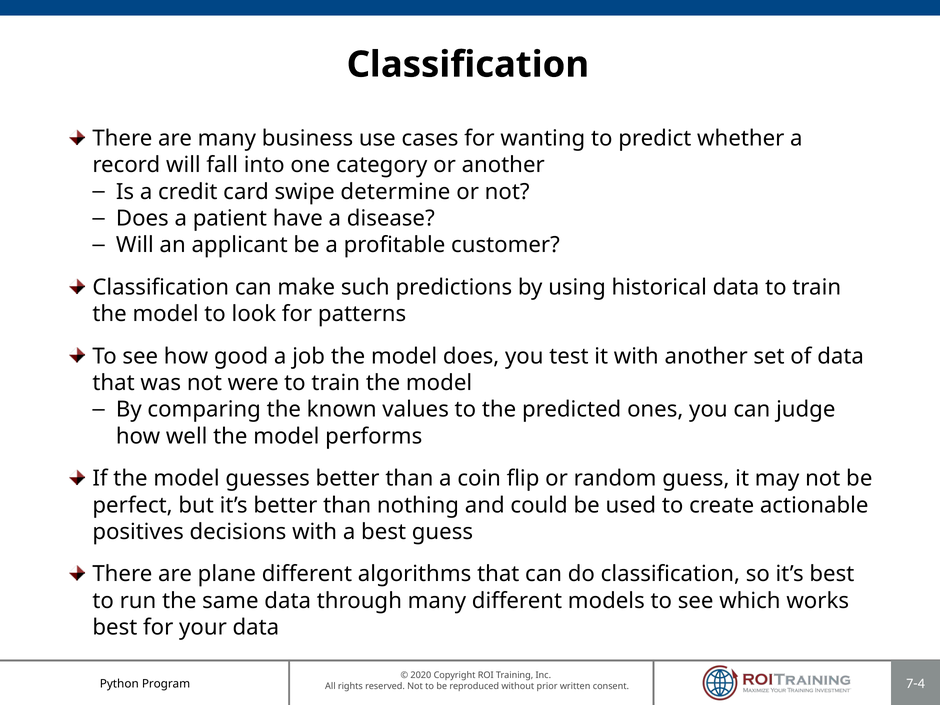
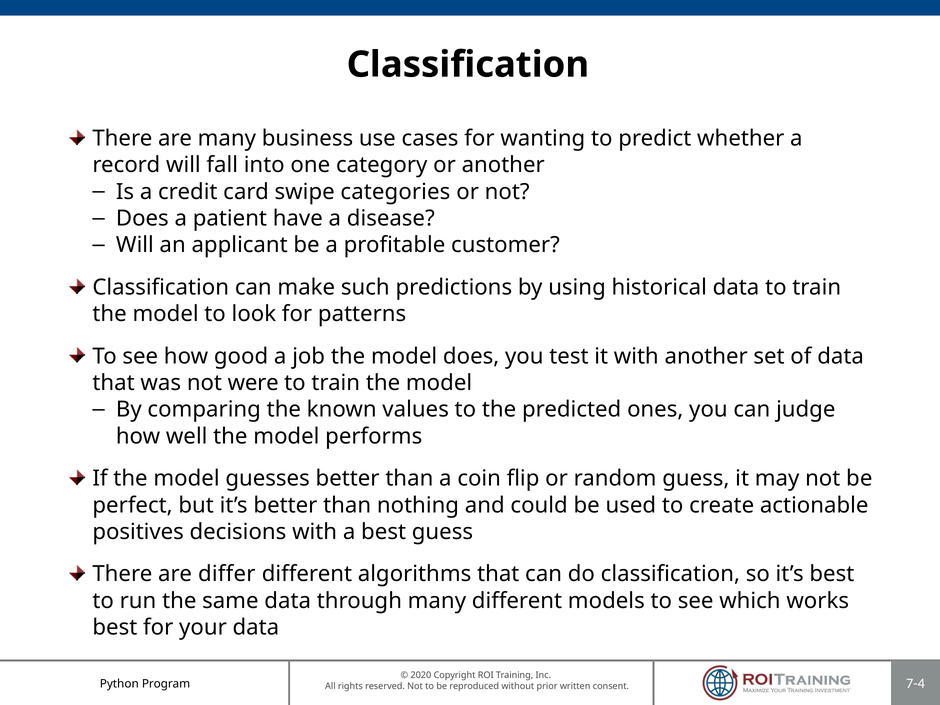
determine: determine -> categories (395, 192)
plane: plane -> differ (227, 574)
